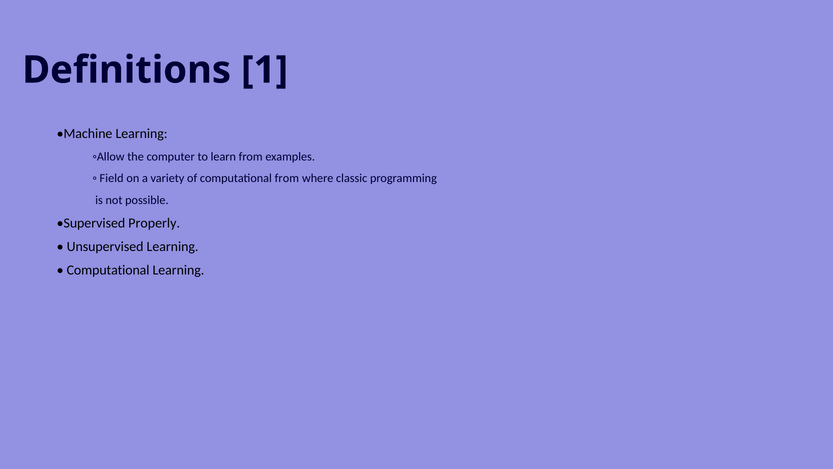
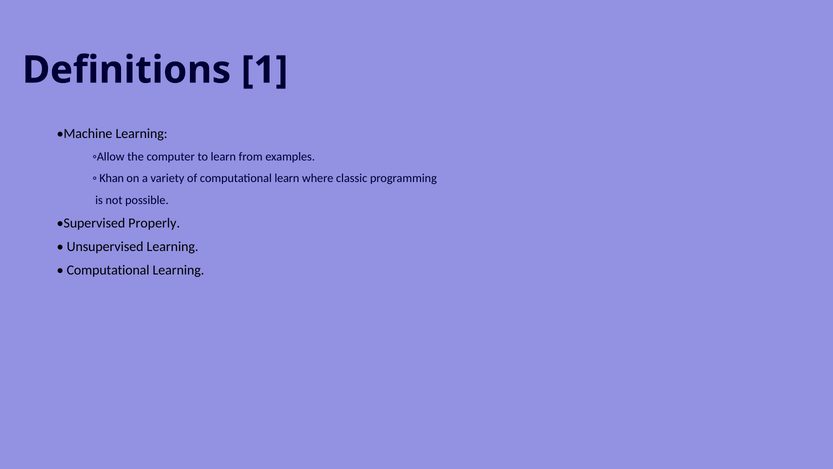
Field: Field -> Khan (112, 178)
computational from: from -> learn (287, 178)
